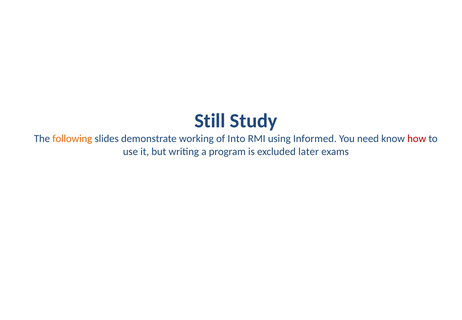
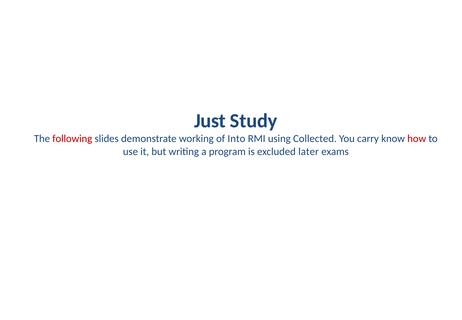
Still: Still -> Just (210, 121)
following colour: orange -> red (72, 139)
Informed: Informed -> Collected (315, 139)
need: need -> carry (368, 139)
